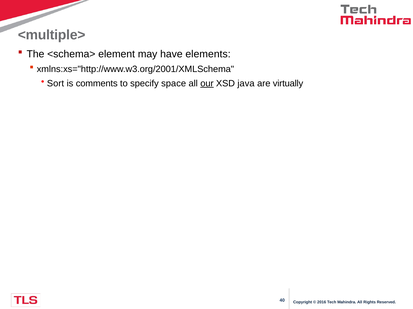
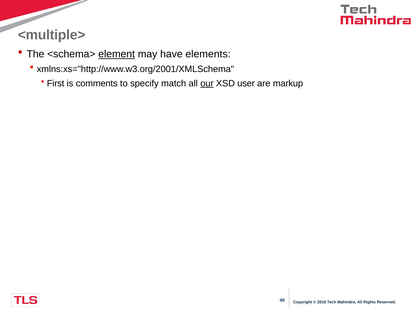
element underline: none -> present (117, 54)
Sort: Sort -> First (56, 84)
space: space -> match (174, 84)
java: java -> user (246, 84)
virtually: virtually -> markup (288, 84)
